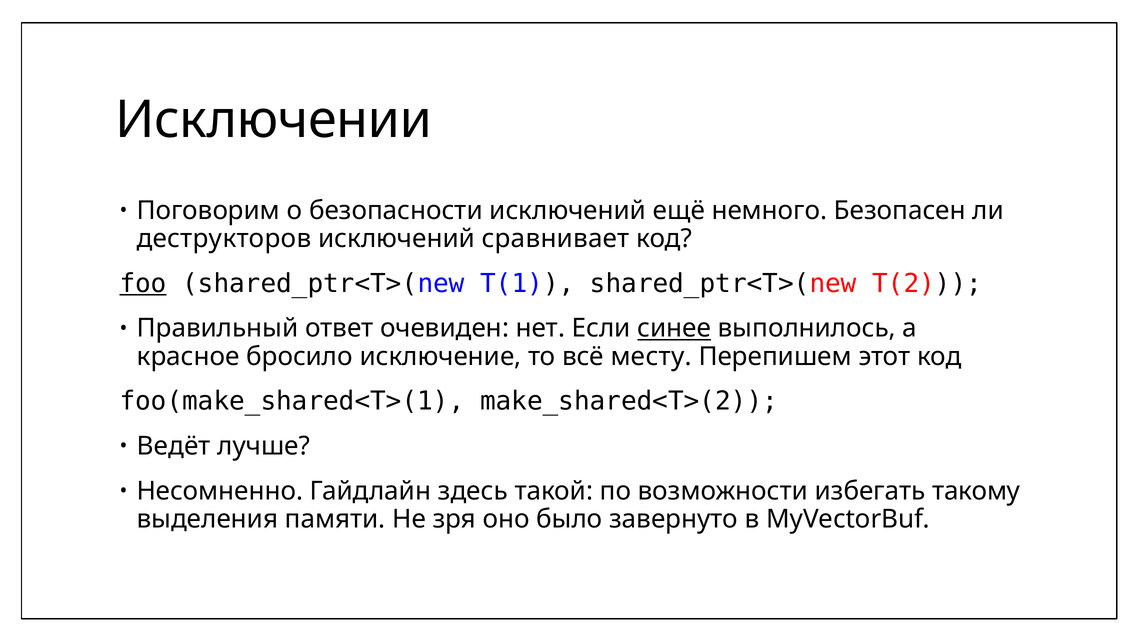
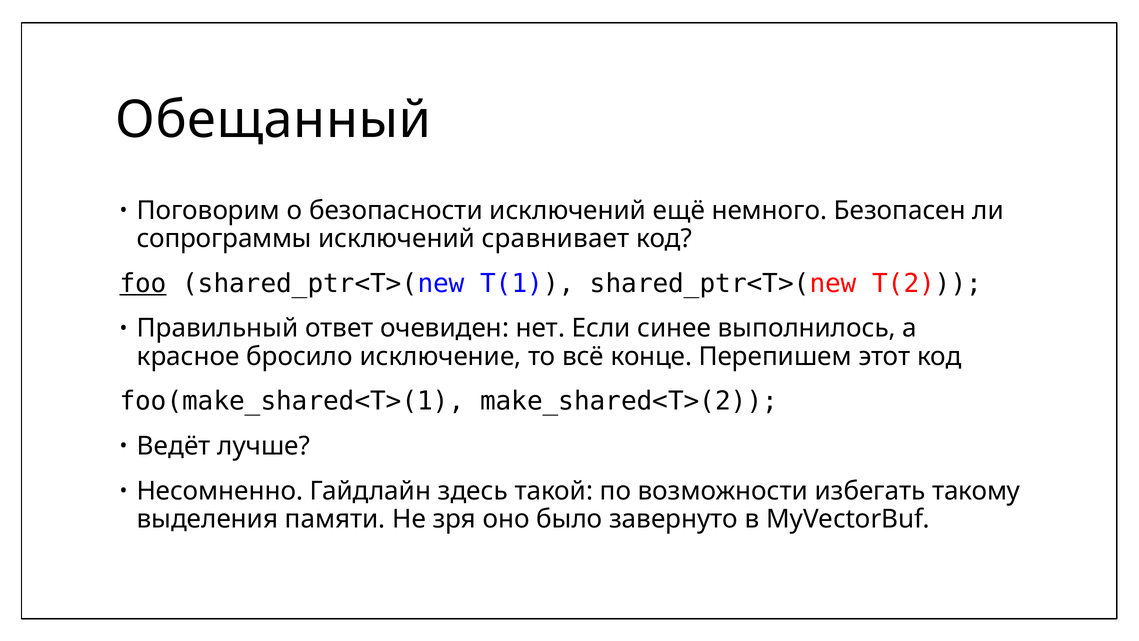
Исключении: Исключении -> Обещанный (273, 120)
деструкторов: деструкторов -> сопрограммы (224, 239)
синее underline: present -> none (674, 328)
месту: месту -> конце (651, 356)
